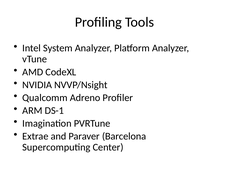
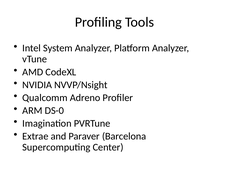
DS-1: DS-1 -> DS-0 (54, 110)
